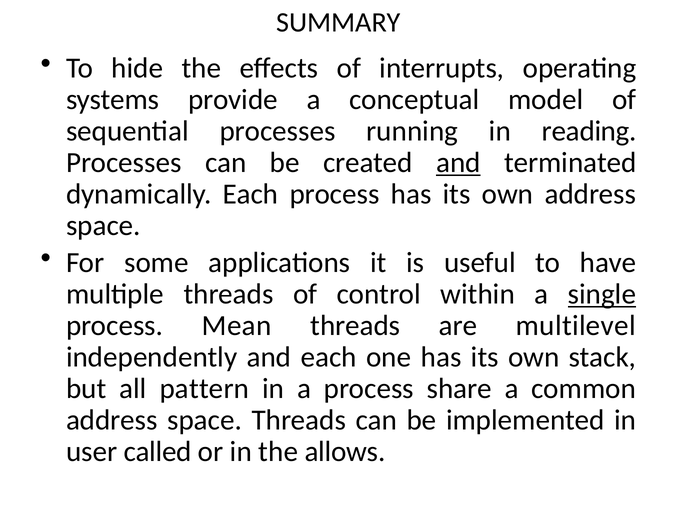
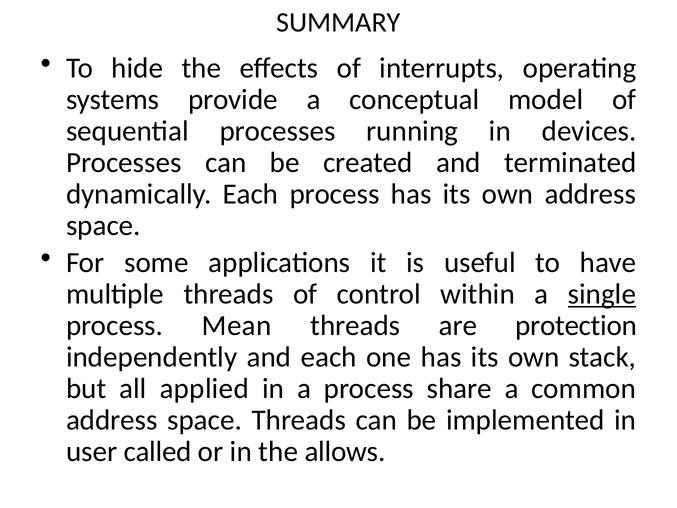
reading: reading -> devices (589, 131)
and underline: present -> none (458, 163)
multilevel: multilevel -> protection (576, 325)
pattern: pattern -> applied (204, 389)
